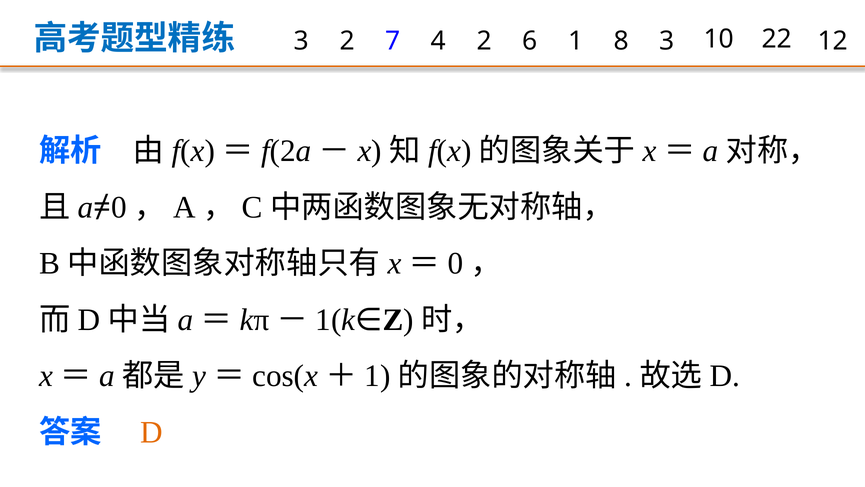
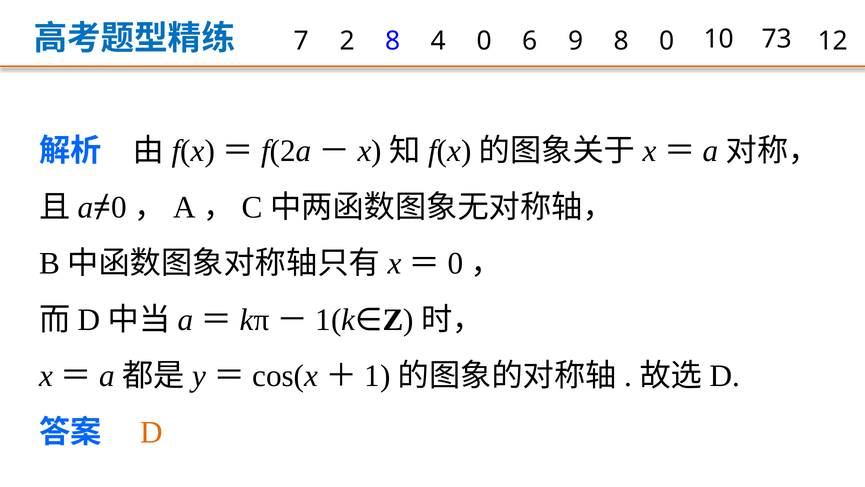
3: 3 -> 7 (301, 41)
2 7: 7 -> 8 (393, 41)
4 2: 2 -> 0 (484, 41)
1: 1 -> 9 (576, 41)
8 3: 3 -> 0 (667, 41)
22: 22 -> 73 (777, 39)
